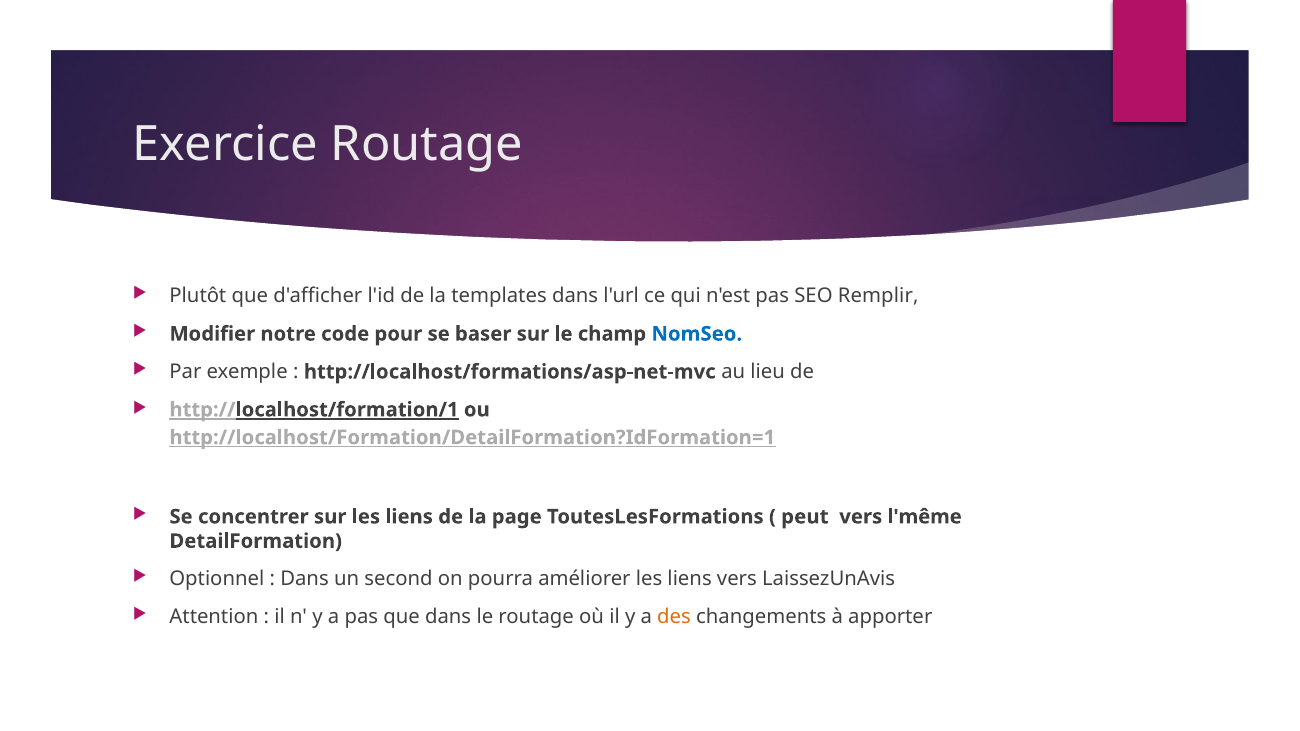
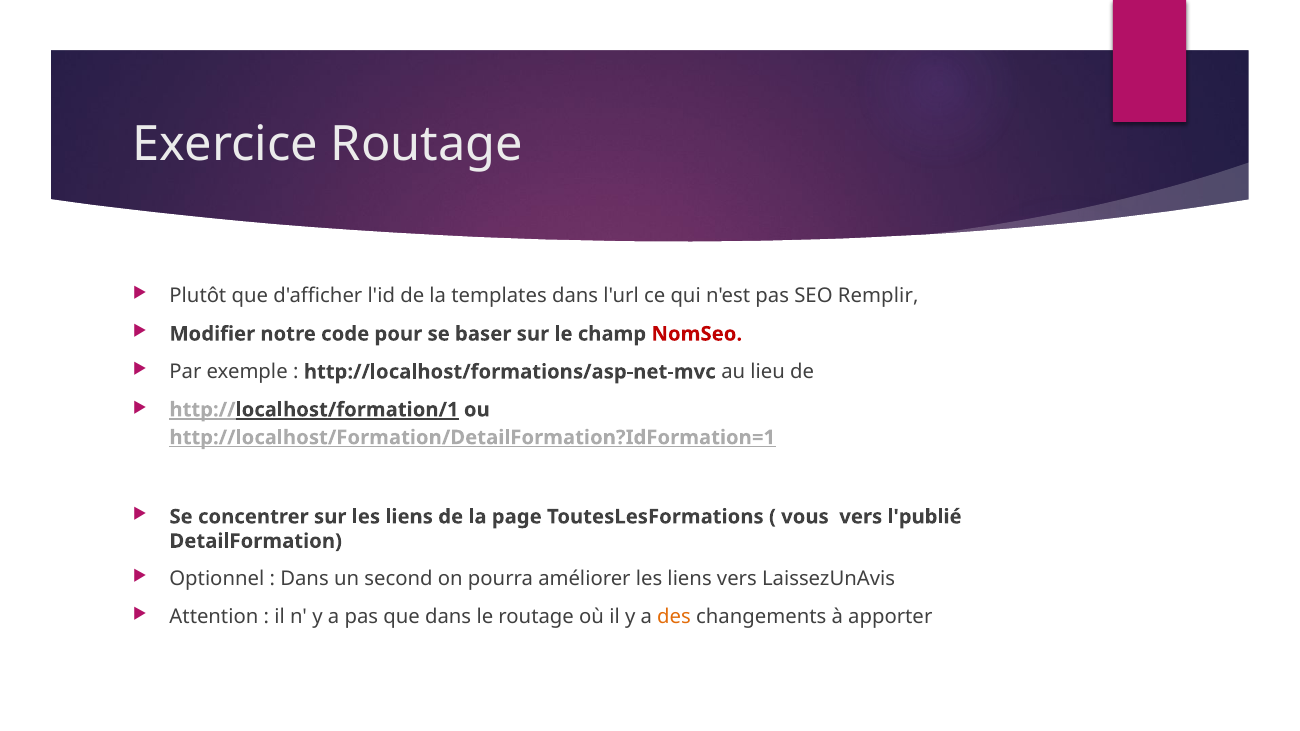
NomSeo colour: blue -> red (697, 334)
peut: peut -> vous (805, 517)
l'même: l'même -> l'publié (925, 517)
